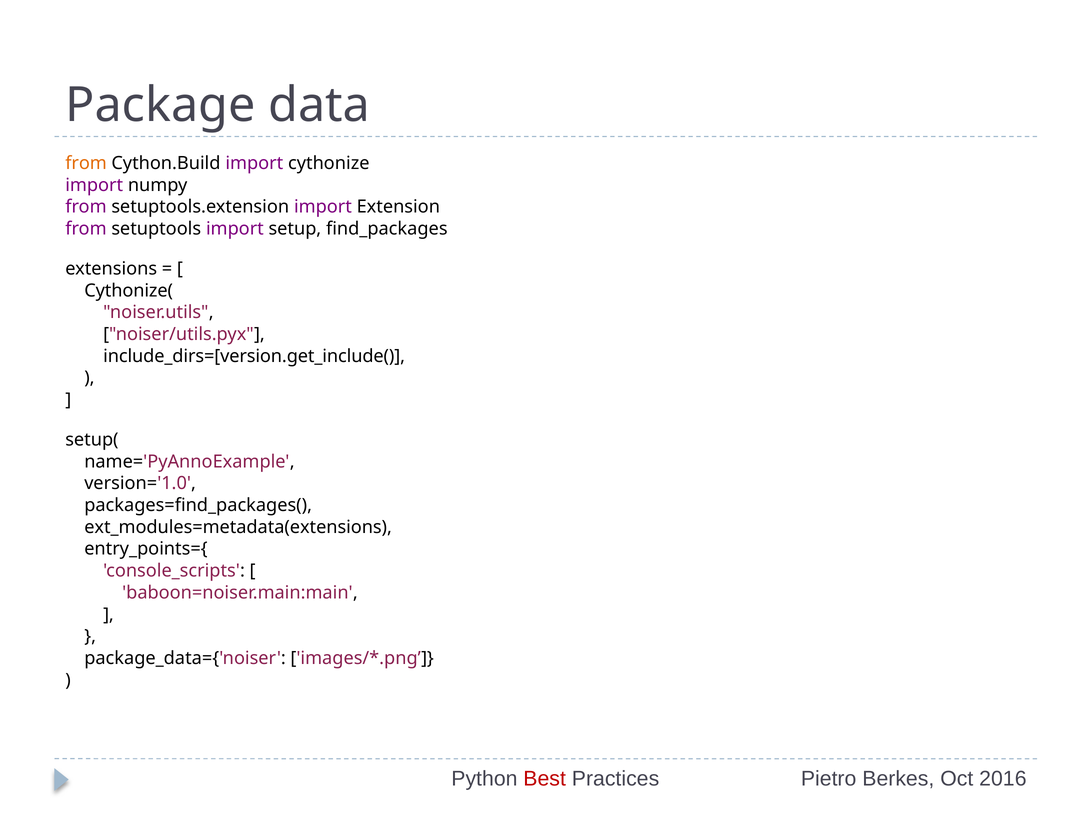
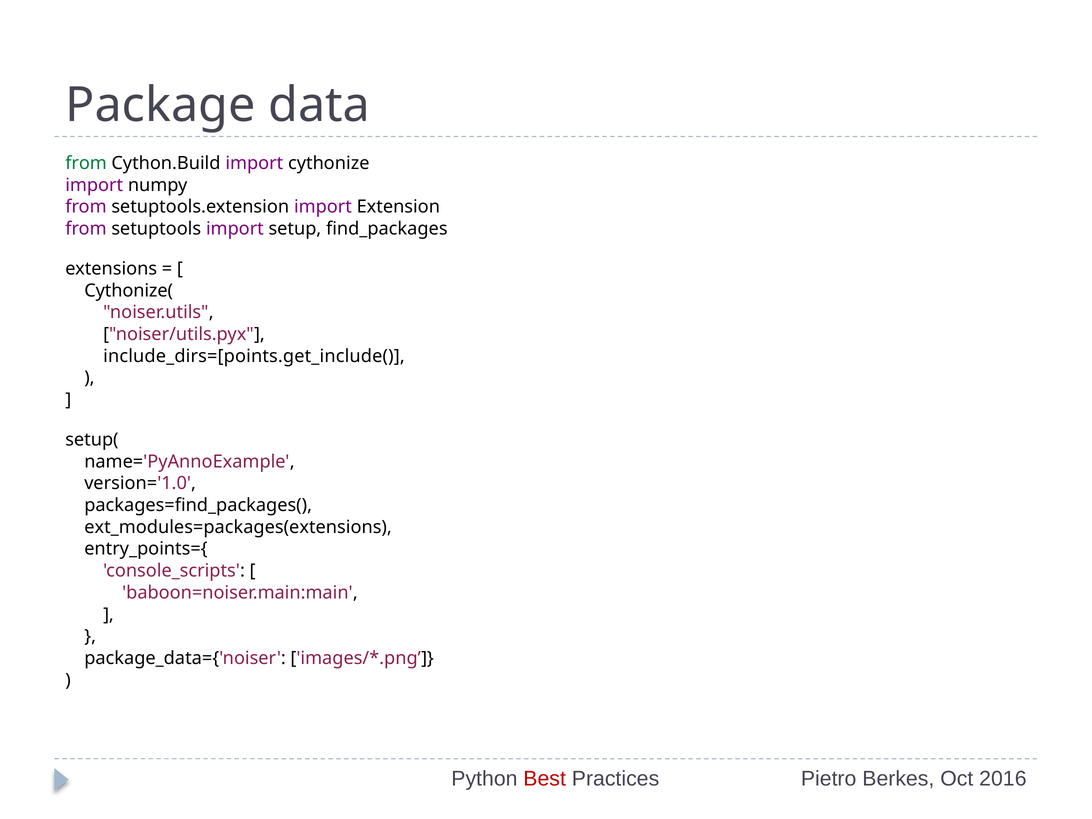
from colour: orange -> green (86, 163)
include_dirs=[version.get_include(: include_dirs=[version.get_include( -> include_dirs=[points.get_include( (254, 356)
ext_modules=metadata(extensions: ext_modules=metadata(extensions -> ext_modules=packages(extensions (238, 527)
